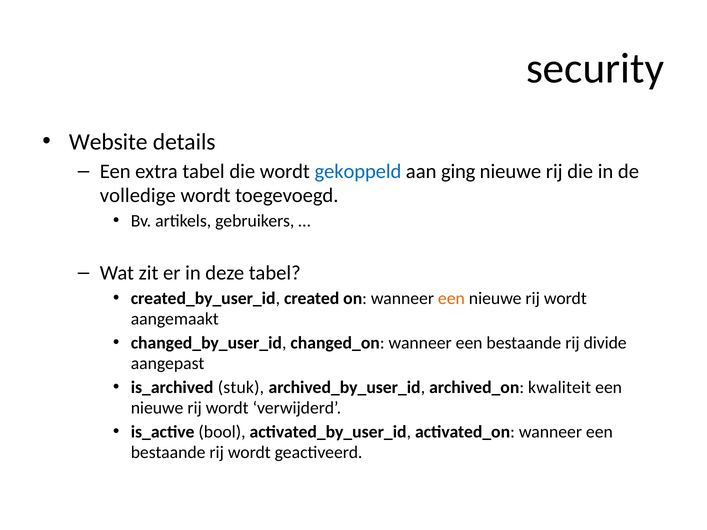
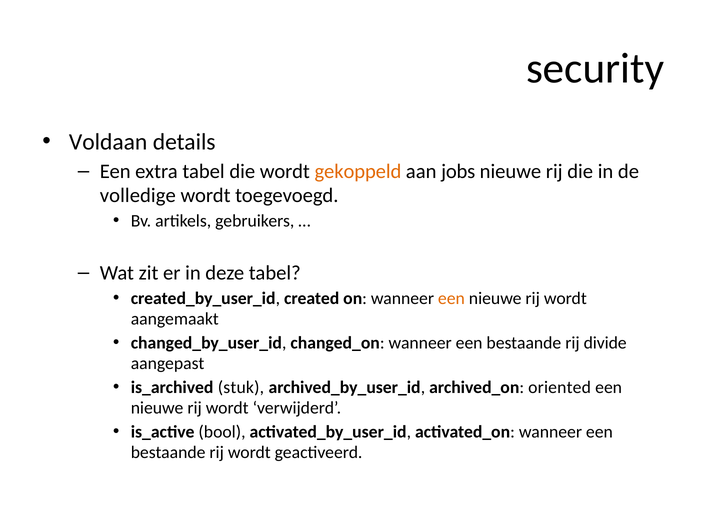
Website: Website -> Voldaan (108, 142)
gekoppeld colour: blue -> orange (358, 172)
ging: ging -> jobs (458, 172)
kwaliteit: kwaliteit -> oriented (560, 388)
